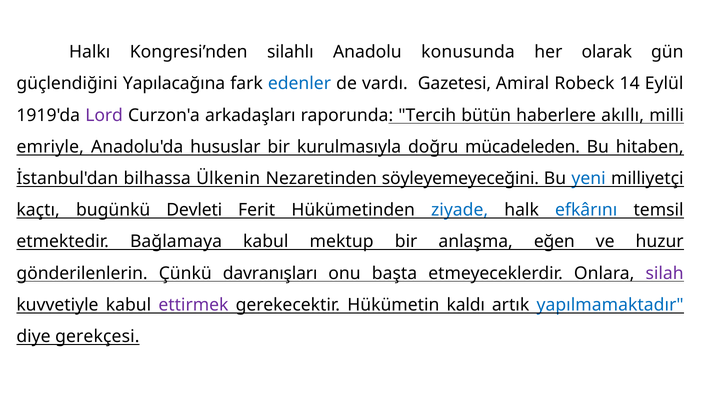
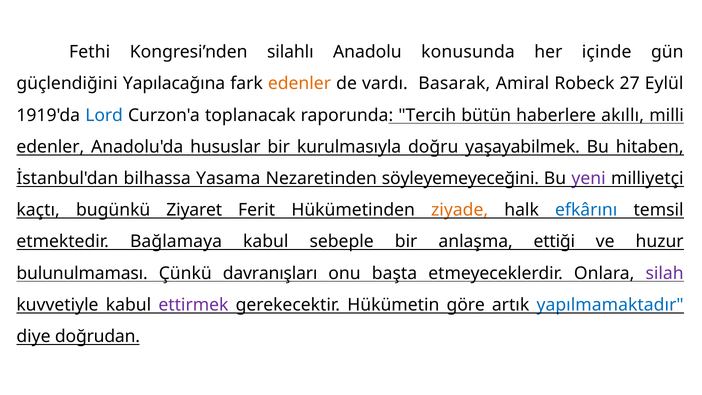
Halkı: Halkı -> Fethi (90, 52)
olarak: olarak -> içinde (607, 52)
edenler colour: blue -> orange (299, 84)
Gazetesi: Gazetesi -> Basarak (454, 84)
14: 14 -> 27 (630, 84)
Lord colour: purple -> blue (104, 115)
arkadaşları: arkadaşları -> toplanacak (250, 115)
emriyle: emriyle -> edenler (50, 147)
mücadeleden: mücadeleden -> yaşayabilmek (523, 147)
Ülkenin: Ülkenin -> Yasama (228, 178)
yeni colour: blue -> purple (589, 178)
Devleti: Devleti -> Ziyaret (194, 210)
ziyade colour: blue -> orange (460, 210)
mektup: mektup -> sebeple (342, 242)
eğen: eğen -> ettiği (554, 242)
gönderilenlerin: gönderilenlerin -> bulunulmaması (82, 273)
kaldı: kaldı -> göre (466, 305)
gerekçesi: gerekçesi -> doğrudan (97, 336)
